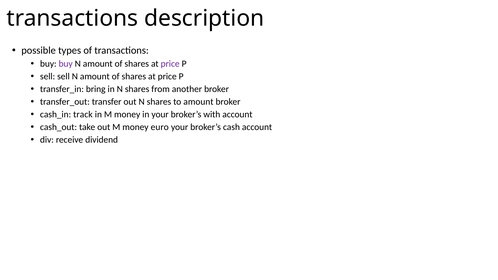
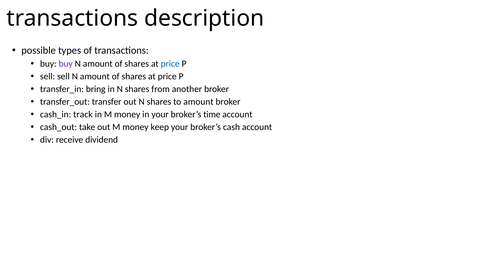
price colour: purple -> blue (170, 64)
with: with -> time (212, 114)
euro: euro -> keep (160, 127)
